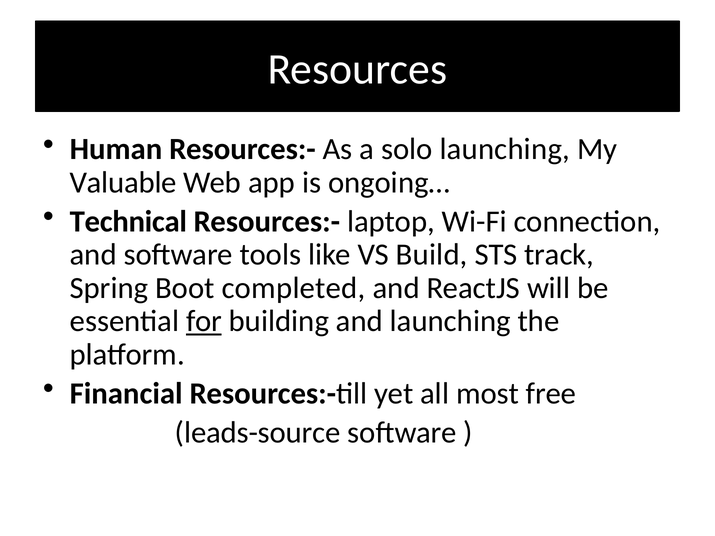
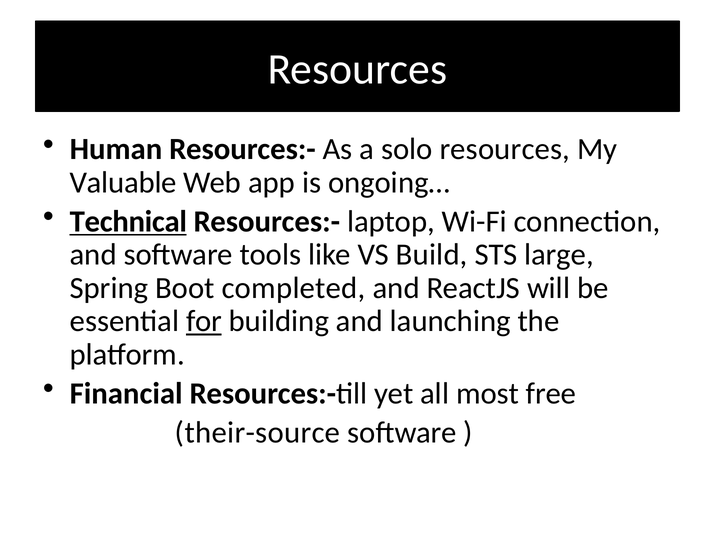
solo launching: launching -> resources (505, 149)
Technical underline: none -> present (128, 222)
track: track -> large (559, 255)
leads-source: leads-source -> their-source (258, 433)
